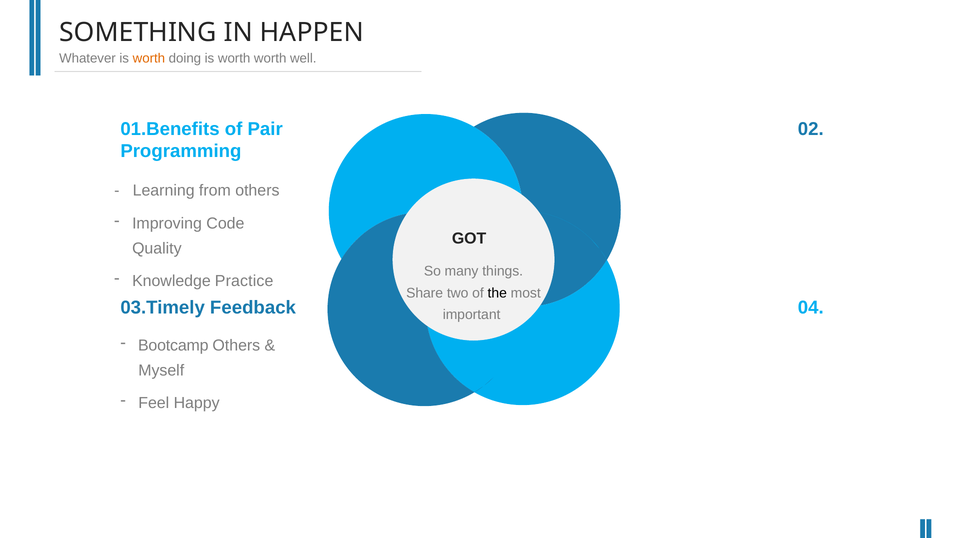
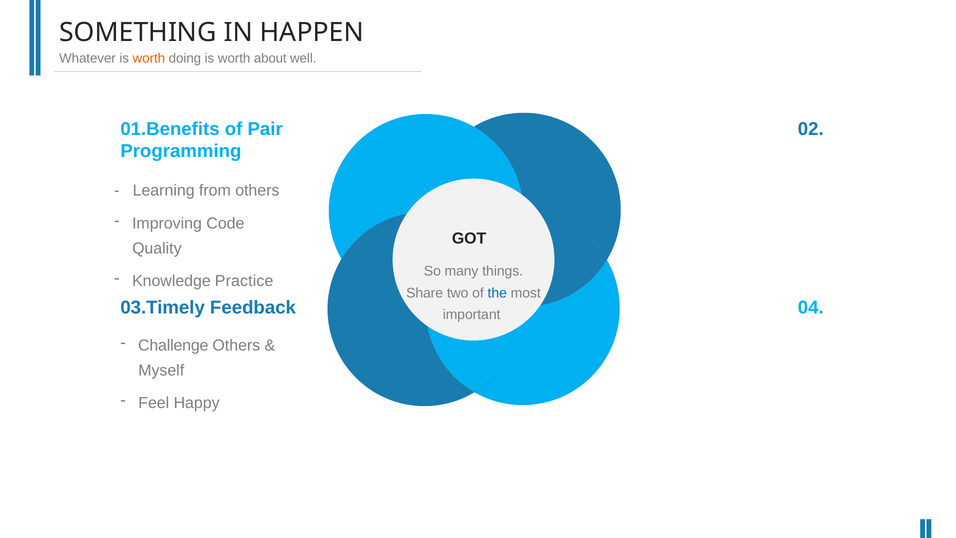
worth worth: worth -> about (270, 59)
the colour: black -> blue (497, 293)
Bootcamp: Bootcamp -> Challenge (173, 345)
